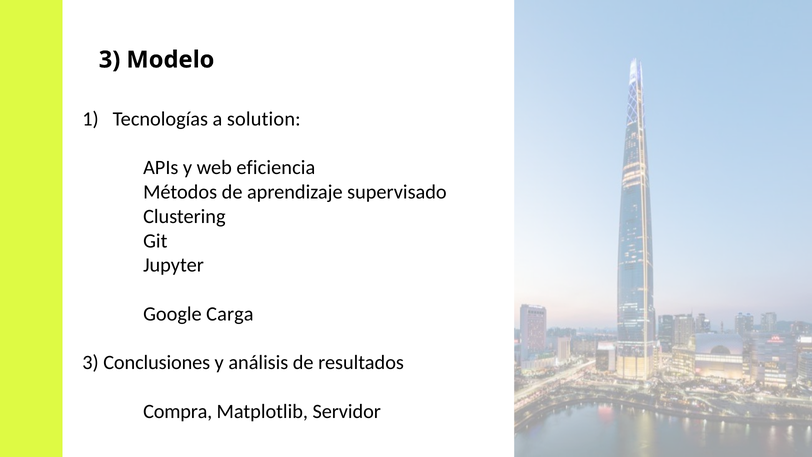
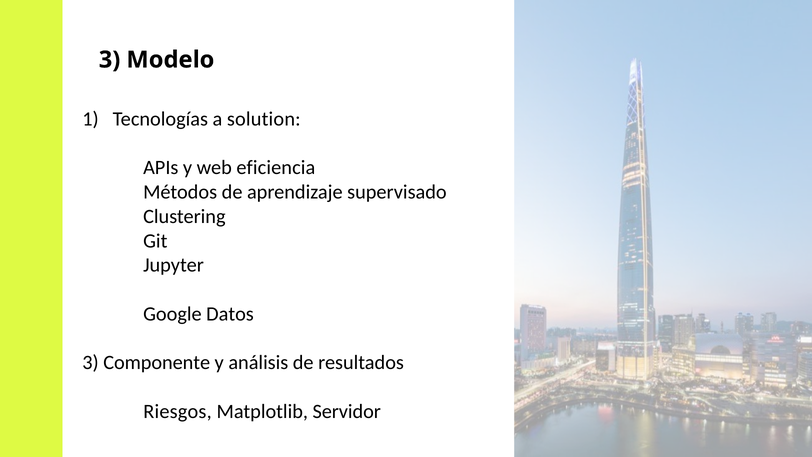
Carga: Carga -> Datos (230, 314)
Conclusiones: Conclusiones -> Componente (157, 362)
Compra: Compra -> Riesgos (178, 411)
